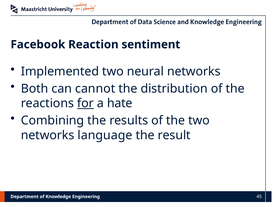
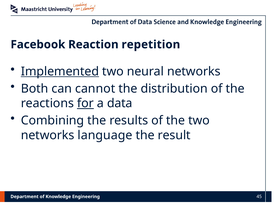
sentiment: sentiment -> repetition (151, 45)
Implemented underline: none -> present (60, 71)
hate: hate -> data (120, 103)
